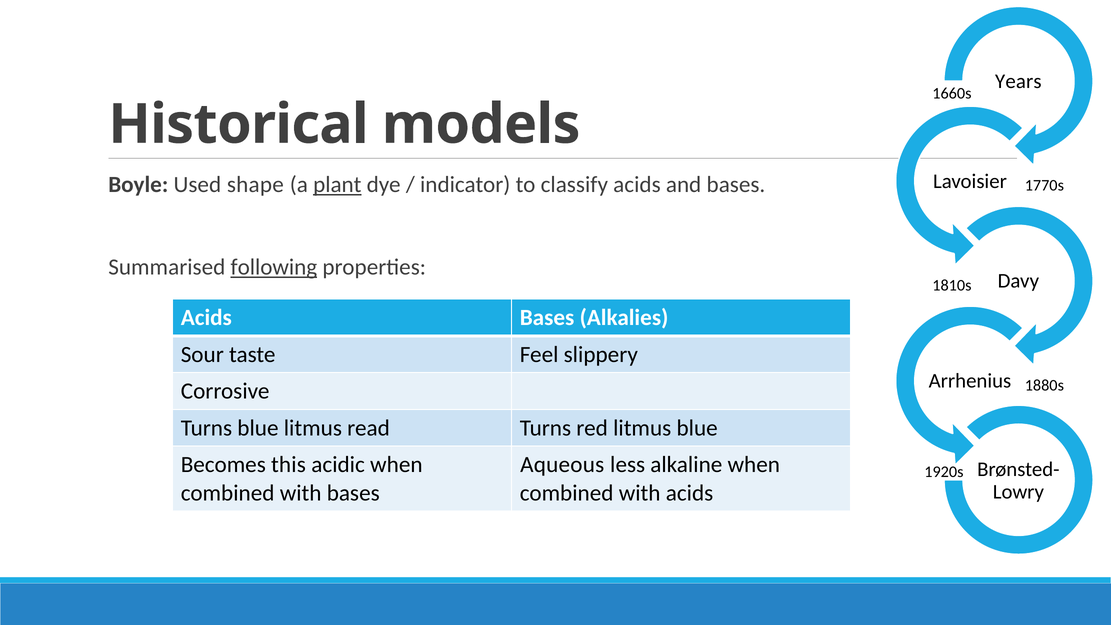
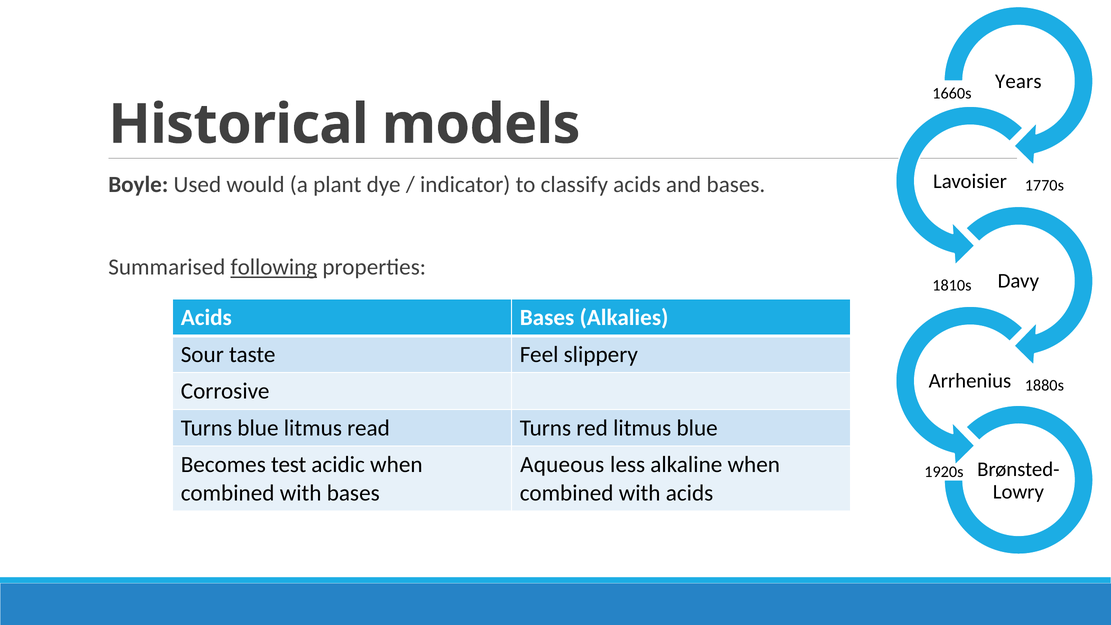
shape: shape -> would (256, 185)
plant underline: present -> none (337, 185)
this: this -> test (289, 465)
